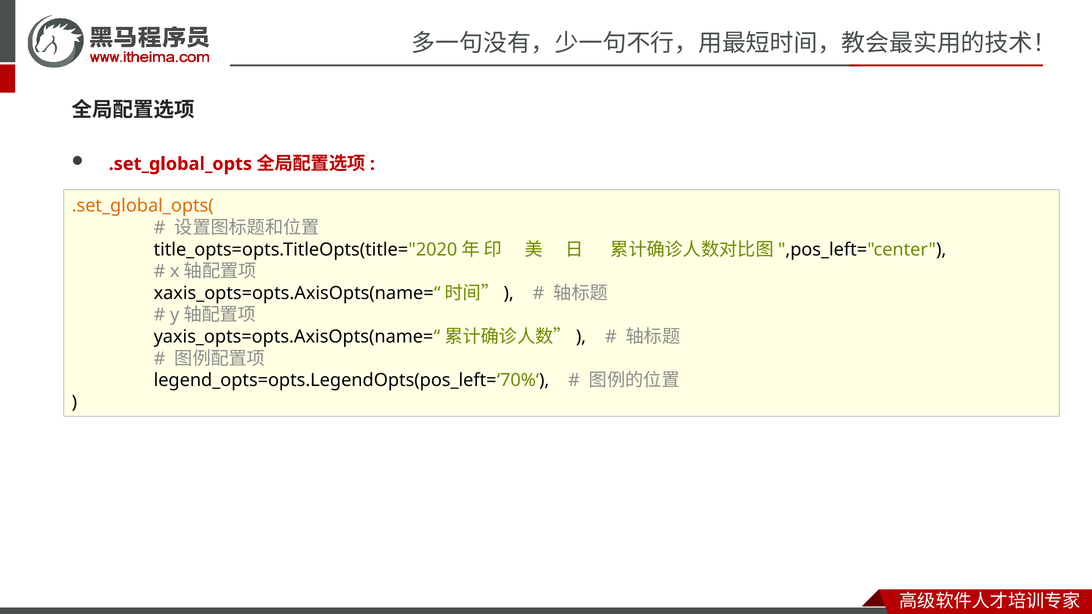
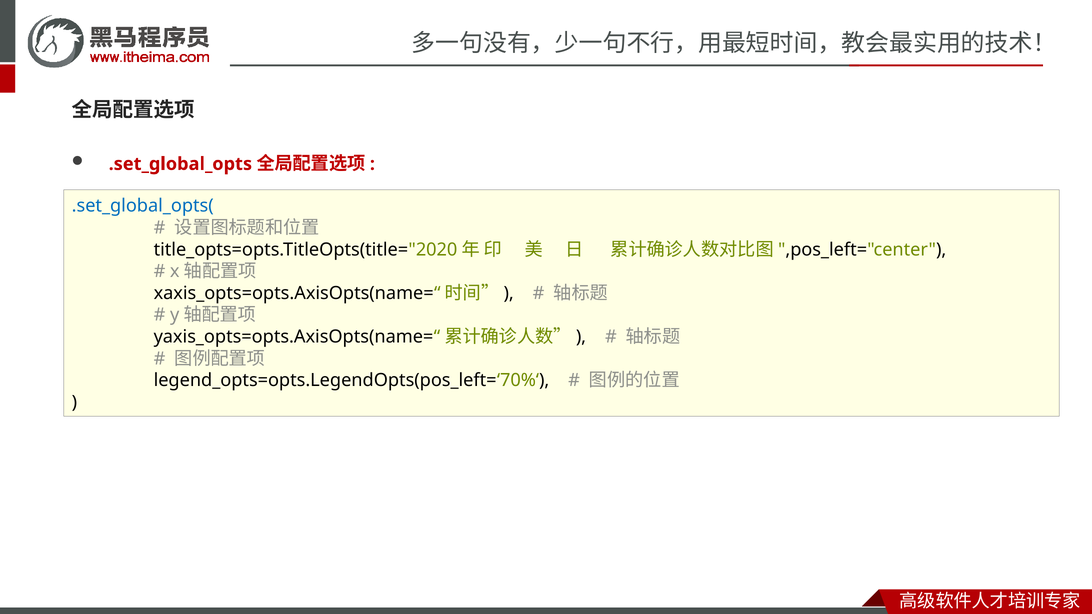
.set_global_opts( colour: orange -> blue (143, 206)
